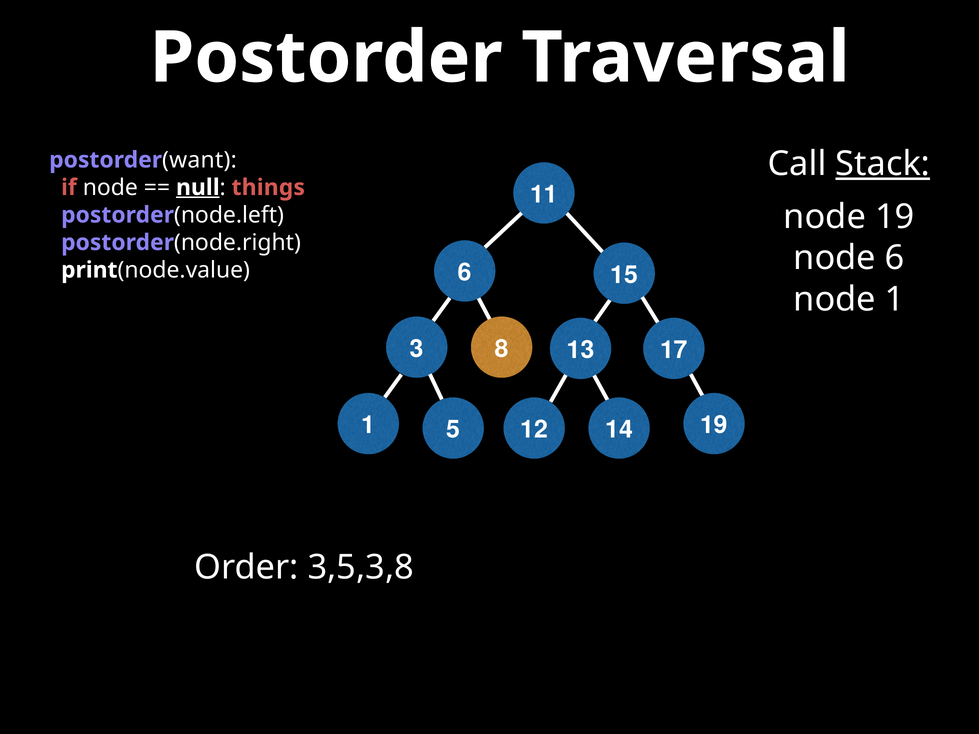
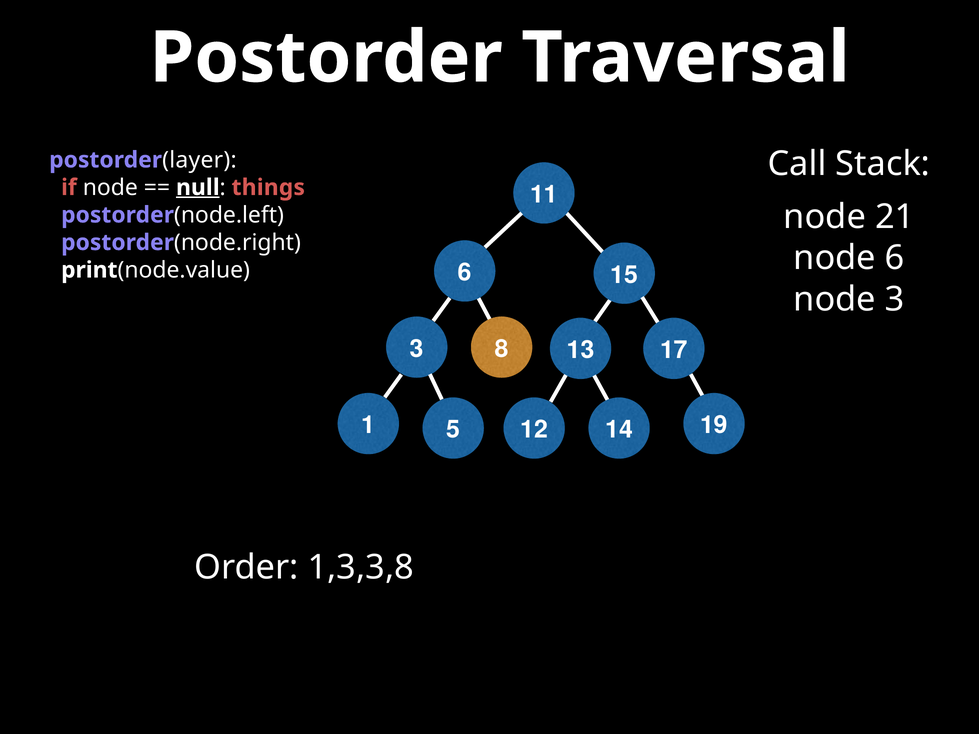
Stack underline: present -> none (883, 164)
want: want -> layer (199, 160)
node 19: 19 -> 21 (895, 217)
node 1: 1 -> 3 (895, 299)
3,5,3,8: 3,5,3,8 -> 1,3,3,8 (361, 567)
